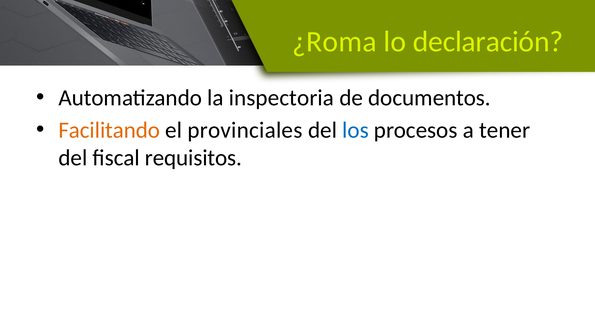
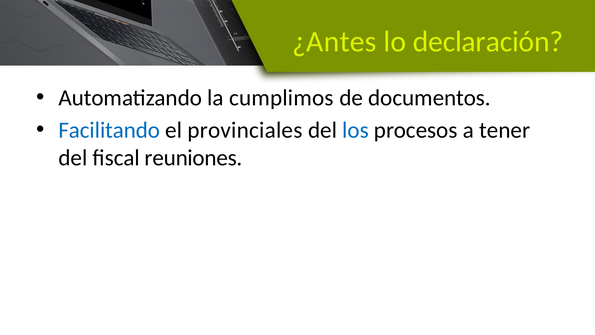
¿Roma: ¿Roma -> ¿Antes (334, 42)
inspectoria: inspectoria -> cumplimos (281, 98)
Facilitando colour: orange -> blue (109, 130)
requisitos: requisitos -> reuniones (194, 158)
